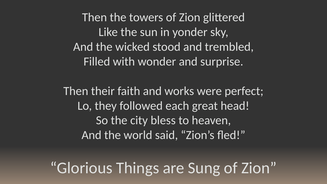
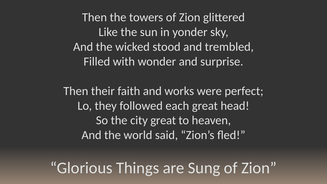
city bless: bless -> great (163, 120)
